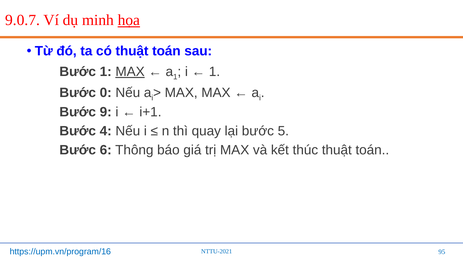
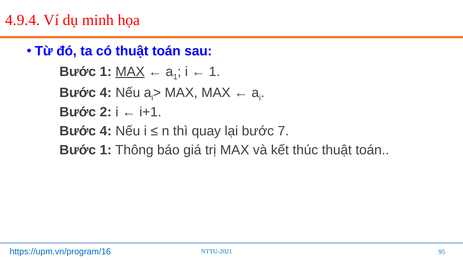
9.0.7: 9.0.7 -> 4.9.4 (23, 20)
họa underline: present -> none (129, 20)
0: 0 -> 4 (106, 93)
9: 9 -> 2 (106, 112)
5: 5 -> 7 (283, 131)
6: 6 -> 1 (106, 150)
